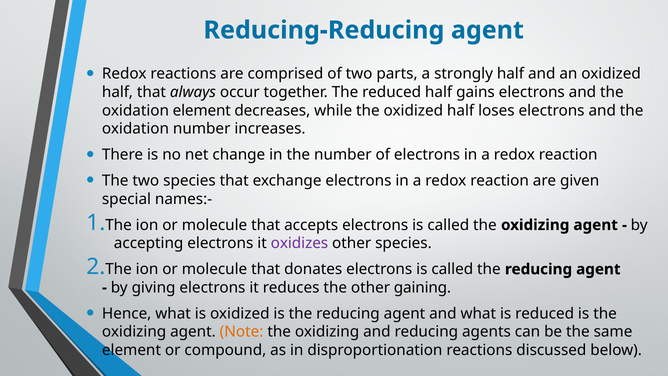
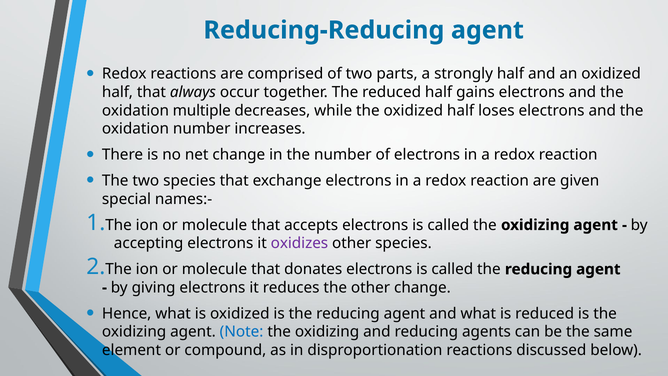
oxidation element: element -> multiple (202, 110)
other gaining: gaining -> change (422, 287)
Note colour: orange -> blue (242, 332)
